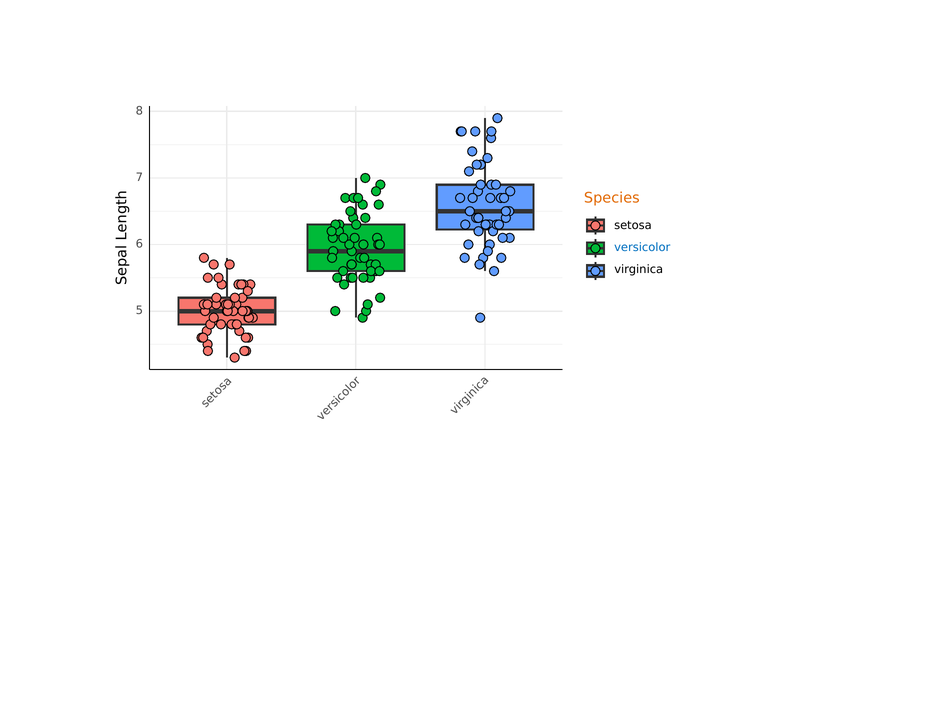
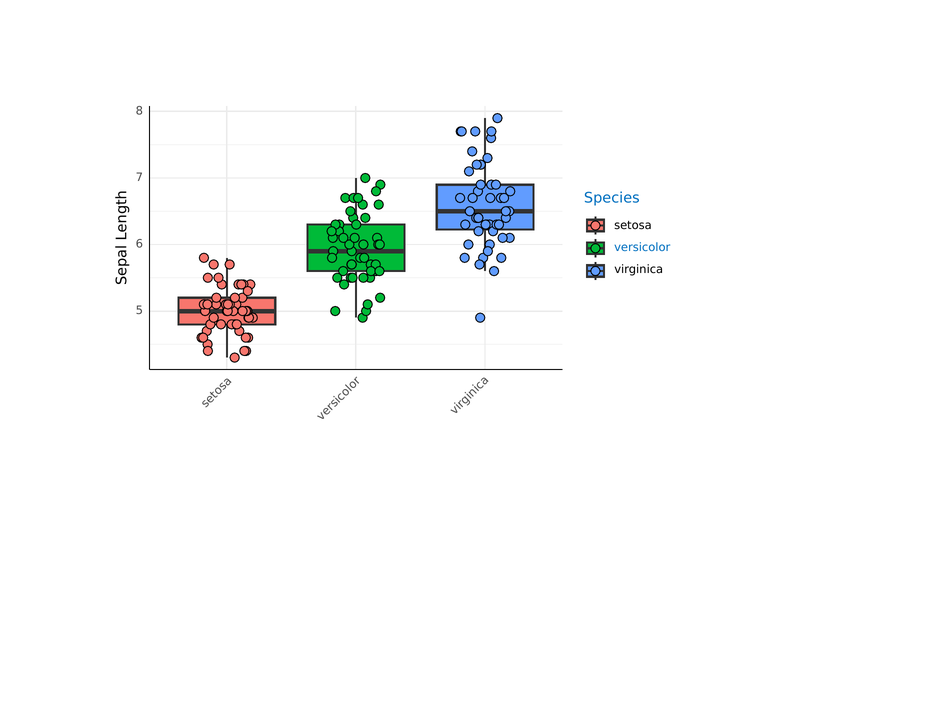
Species colour: orange -> blue (612, 198)
